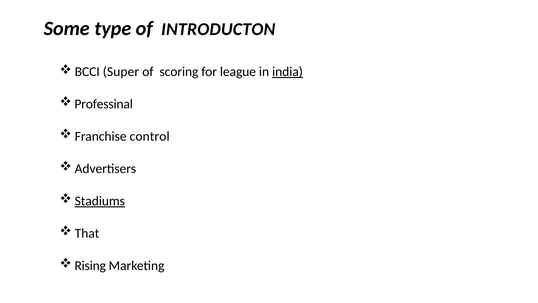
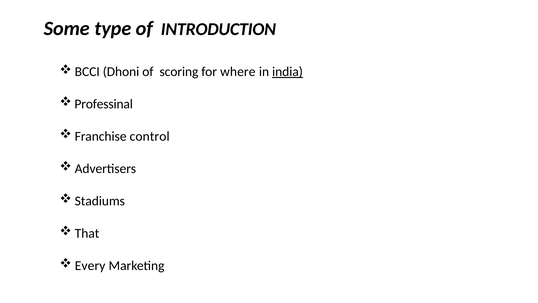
INTRODUCTON: INTRODUCTON -> INTRODUCTION (218, 29)
Super: Super -> Dhoni (121, 72)
league: league -> where (238, 72)
Stadiums underline: present -> none (100, 201)
Rising: Rising -> Every (90, 265)
